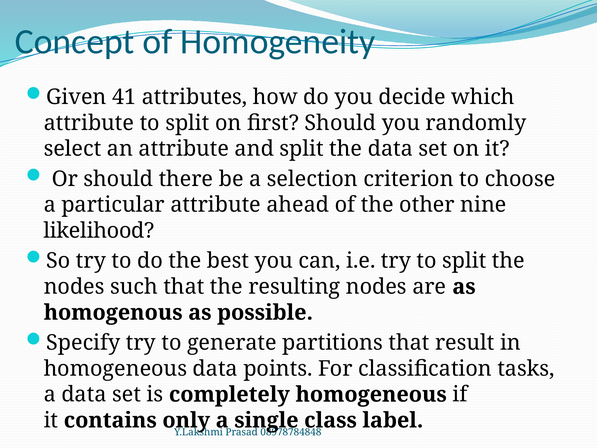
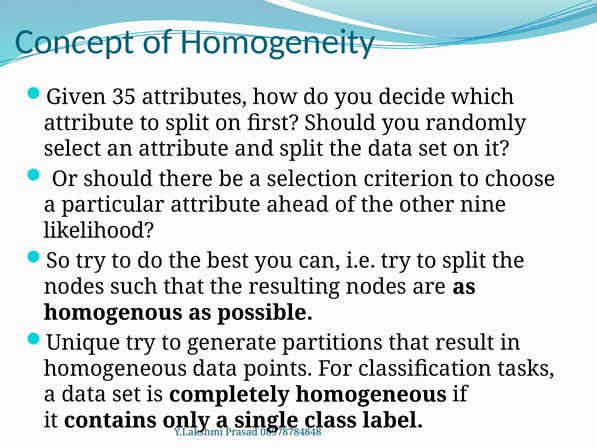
41: 41 -> 35 (124, 97)
Specify: Specify -> Unique (83, 343)
